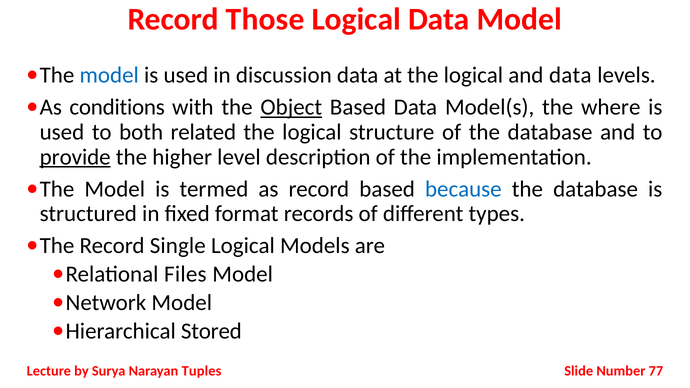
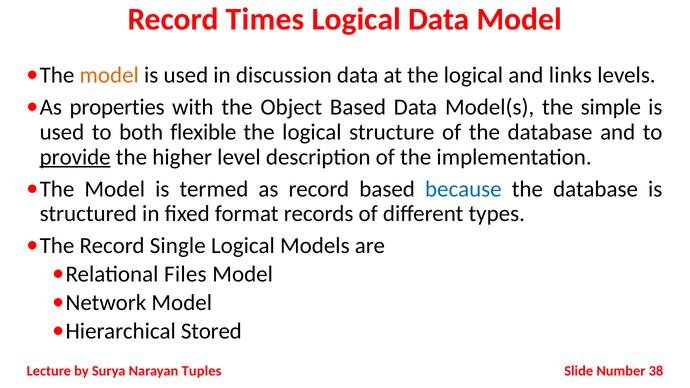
Those: Those -> Times (265, 20)
model colour: blue -> orange (109, 75)
and data: data -> links (570, 75)
conditions: conditions -> properties (117, 107)
Object underline: present -> none (291, 107)
where: where -> simple (611, 107)
related: related -> flexible (203, 132)
77: 77 -> 38 (656, 371)
